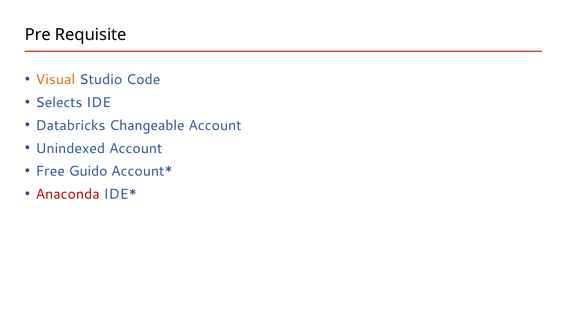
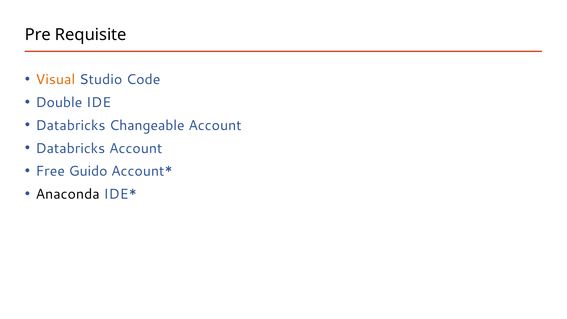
Selects: Selects -> Double (59, 102)
Unindexed: Unindexed -> Databricks (70, 148)
Anaconda colour: red -> black (68, 194)
